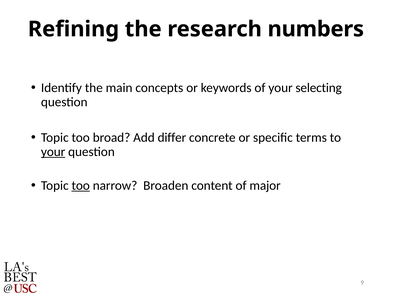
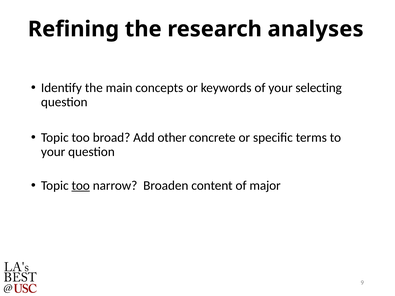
numbers: numbers -> analyses (316, 29)
differ: differ -> other (172, 138)
your underline: present -> none (53, 152)
